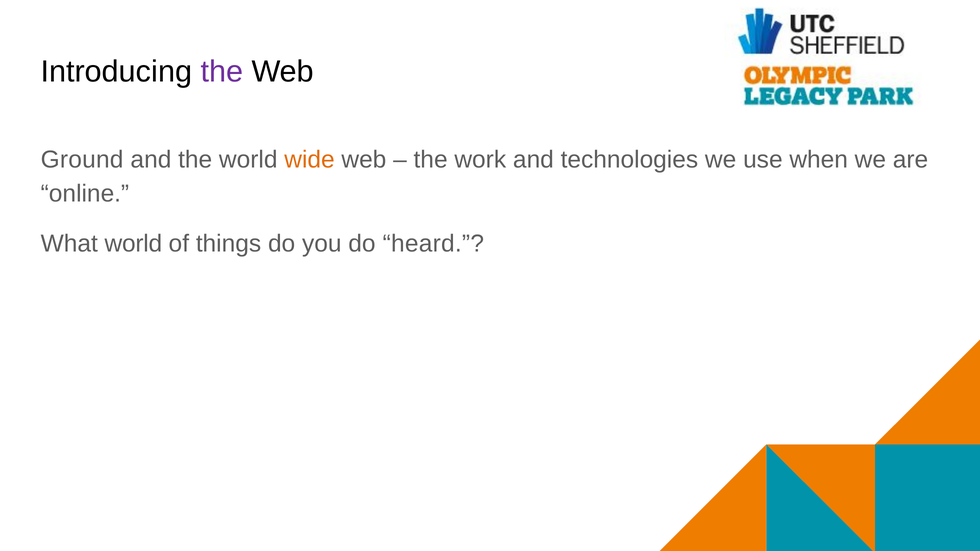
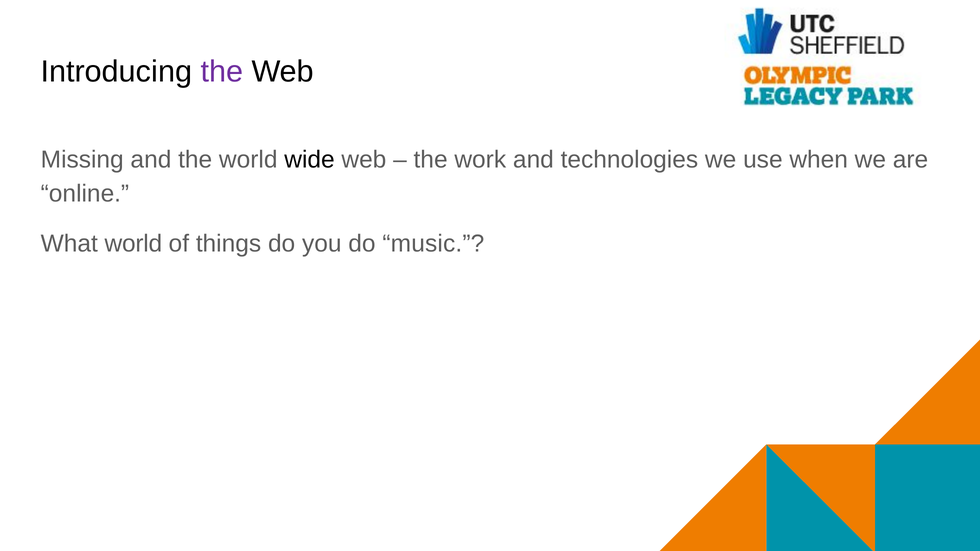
Ground: Ground -> Missing (82, 160)
wide colour: orange -> black (310, 160)
heard: heard -> music (433, 244)
